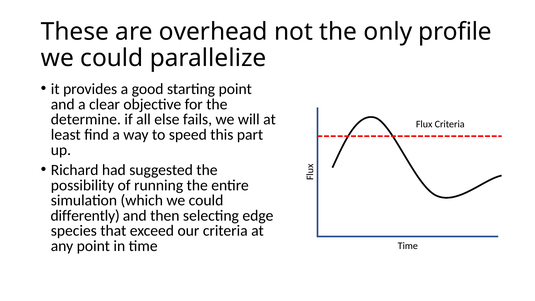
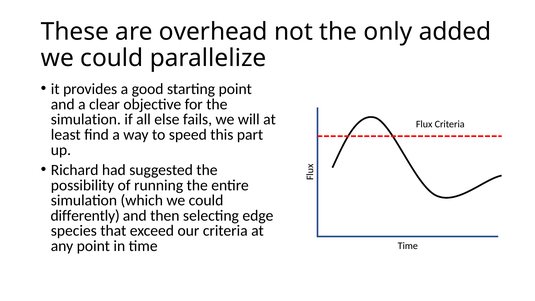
profile: profile -> added (455, 32)
determine: determine -> simulation (86, 119)
